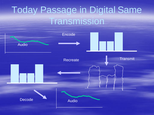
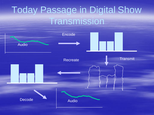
Same: Same -> Show (130, 10)
